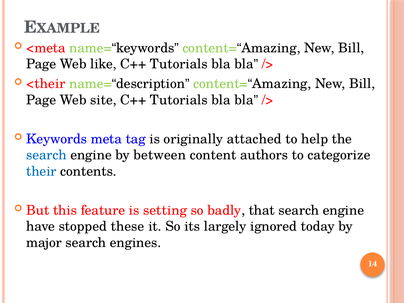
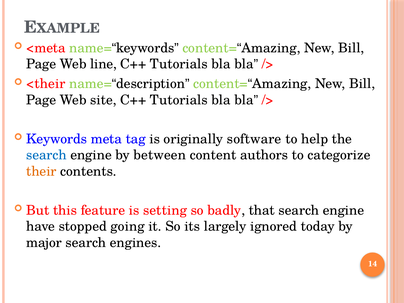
like: like -> line (103, 64)
attached: attached -> software (254, 139)
their colour: blue -> orange (41, 171)
these: these -> going (128, 227)
